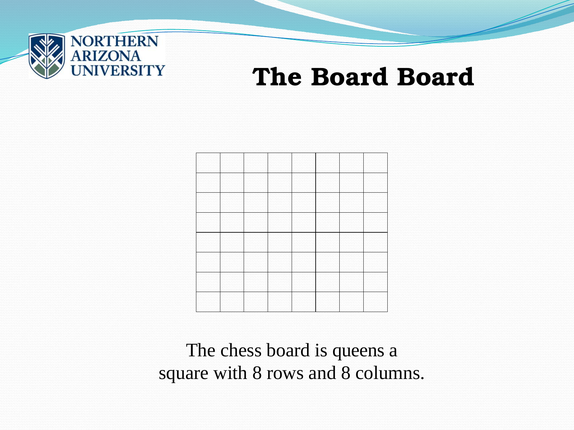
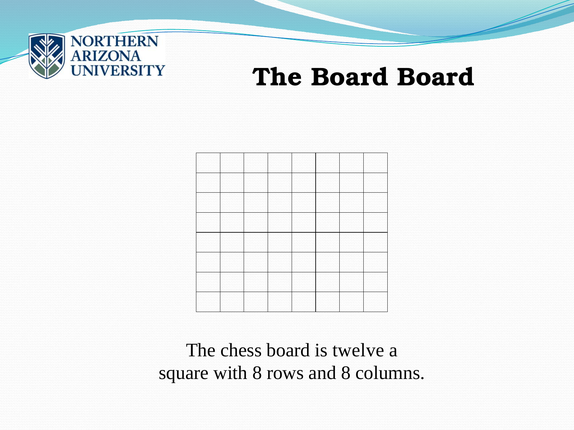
queens: queens -> twelve (358, 350)
